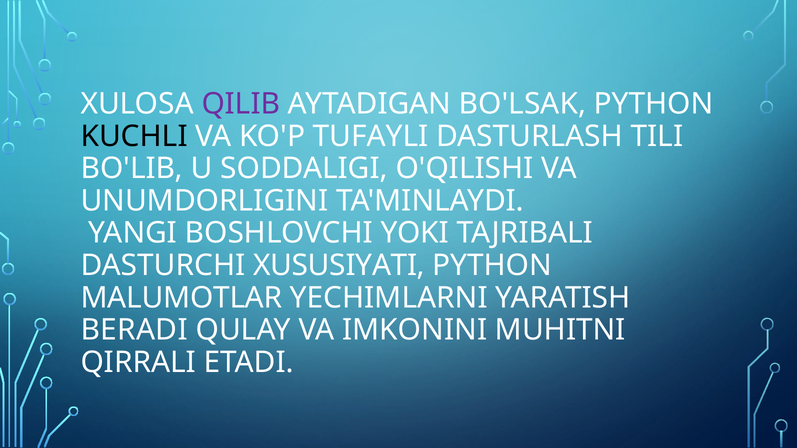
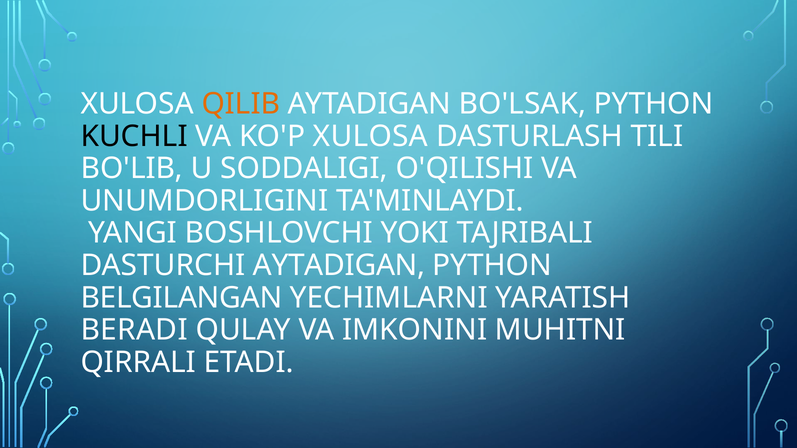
QILIB colour: purple -> orange (241, 104)
KO'P TUFAYLI: TUFAYLI -> XULOSA (370, 136)
DASTURCHI XUSUSIYATI: XUSUSIYATI -> AYTADIGAN (339, 266)
MALUMOTLAR: MALUMOTLAR -> BELGILANGAN (181, 298)
